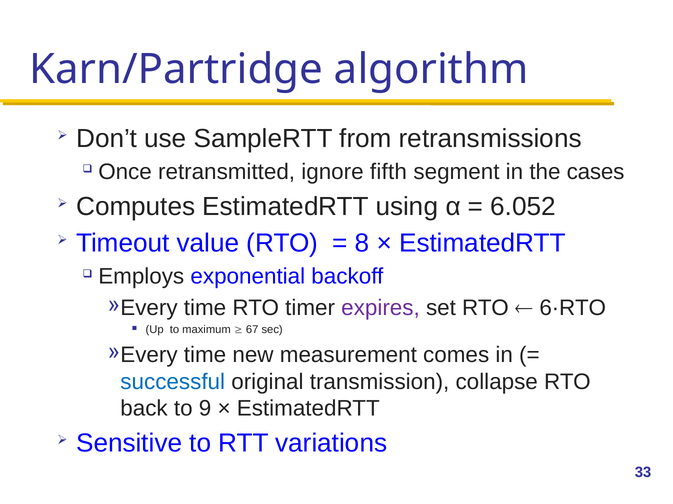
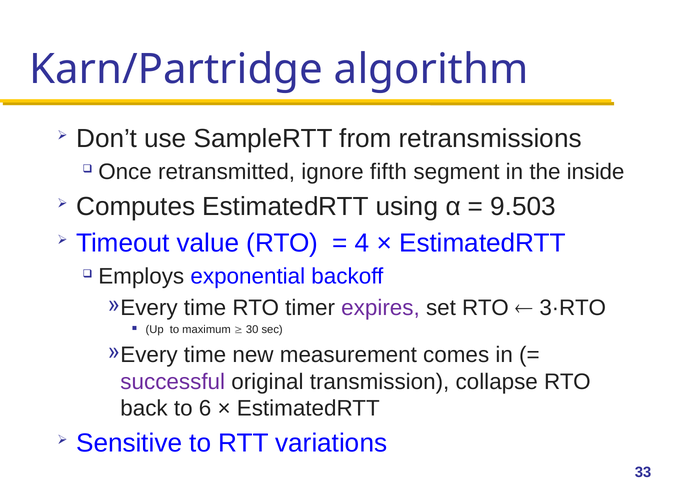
cases: cases -> inside (596, 172)
6.052: 6.052 -> 9.503 (523, 207)
8: 8 -> 4 (362, 243)
6·RTO: 6·RTO -> 3·RTO (573, 308)
67: 67 -> 30 (252, 330)
successful colour: blue -> purple (173, 382)
9: 9 -> 6 (205, 409)
